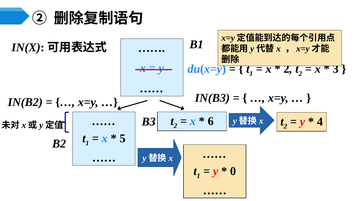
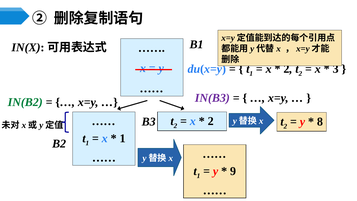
IN(B2 colour: black -> green (25, 102)
IN(B3 colour: black -> purple (212, 98)
6: 6 -> 2 (211, 121)
4: 4 -> 8 (320, 122)
5: 5 -> 1 (123, 138)
0: 0 -> 9 (233, 171)
